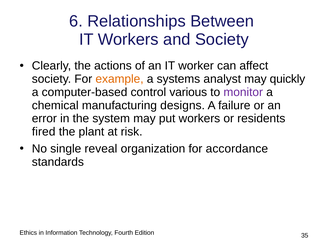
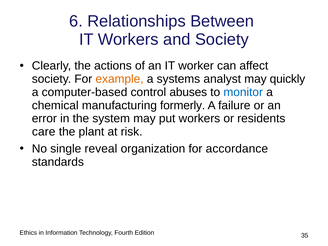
various: various -> abuses (188, 92)
monitor colour: purple -> blue (243, 92)
designs: designs -> formerly (183, 105)
fired: fired -> care (44, 132)
